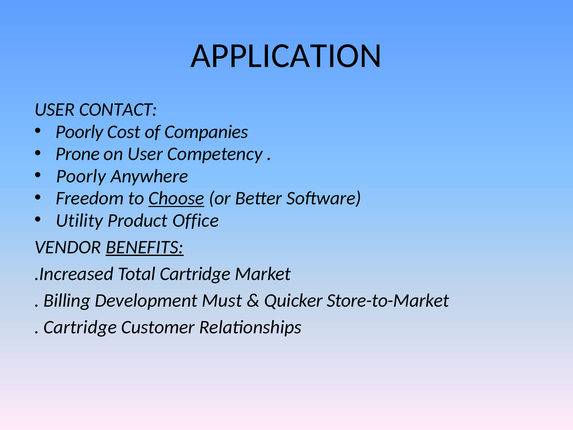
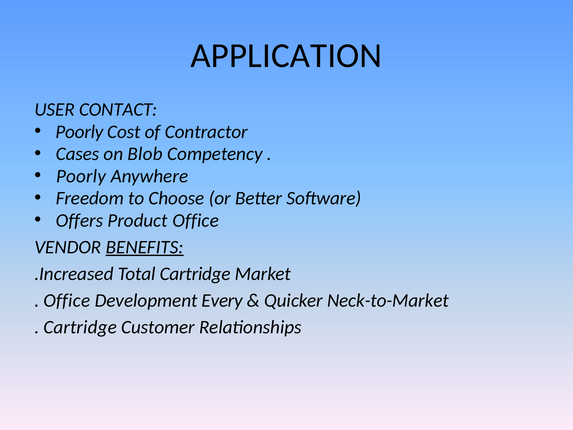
Companies: Companies -> Contractor (206, 132)
Prone: Prone -> Cases (78, 154)
on User: User -> Blob (145, 154)
Choose underline: present -> none (176, 198)
Utility: Utility -> Offers (80, 220)
Billing: Billing -> Office (67, 300)
Must: Must -> Every (222, 300)
Store-to-Market: Store-to-Market -> Neck-to-Market (388, 300)
